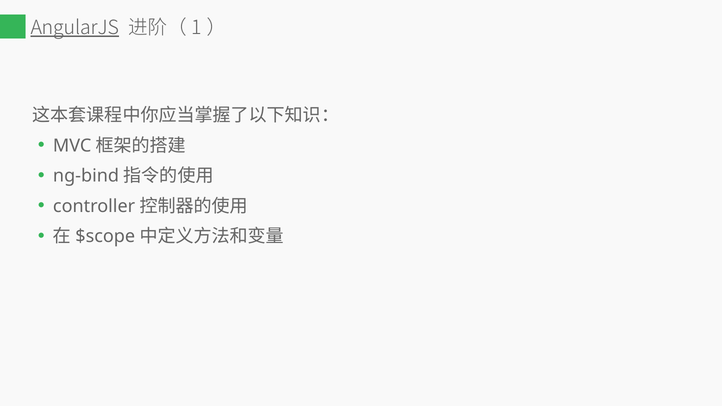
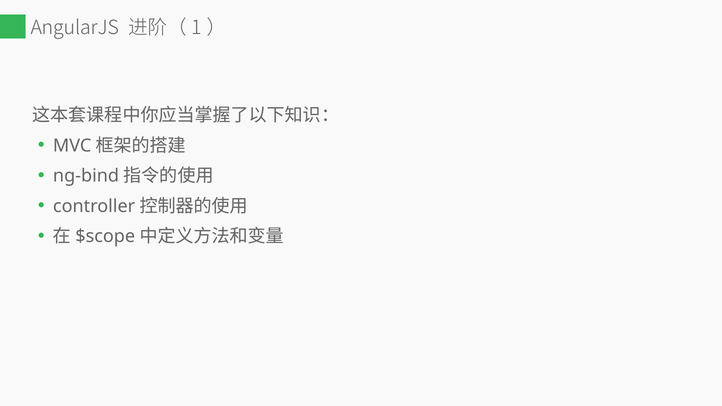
AngularJS underline: present -> none (75, 28)
